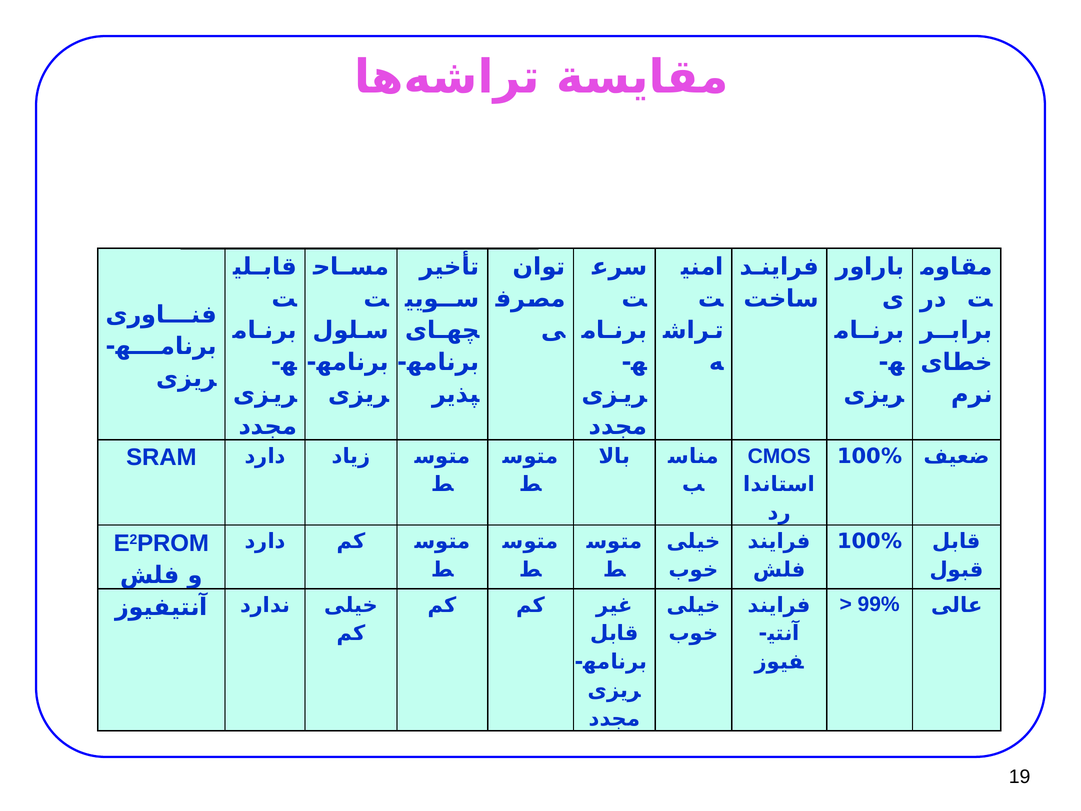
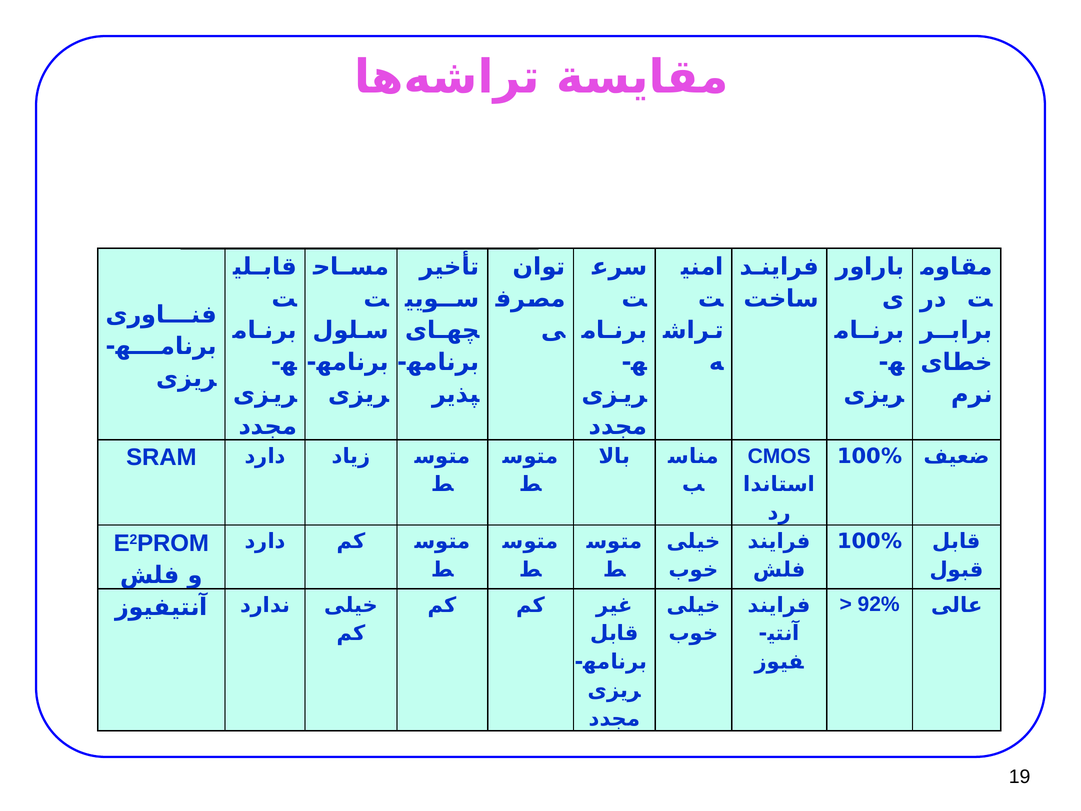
99%: 99% -> 92% (879, 604)
